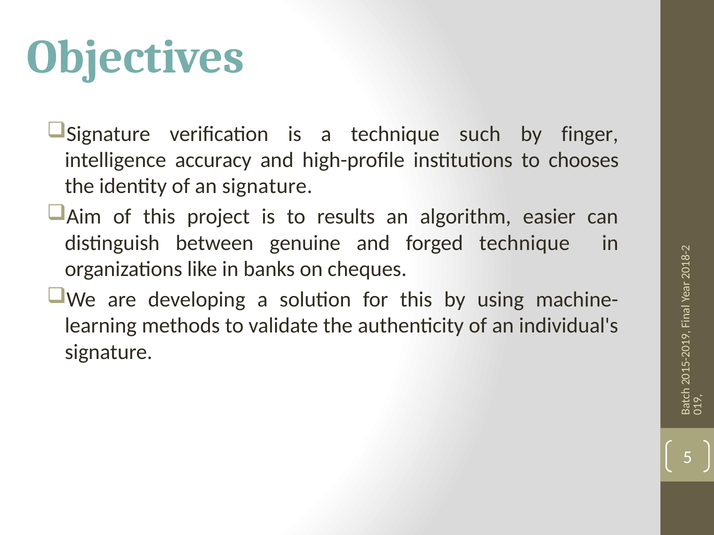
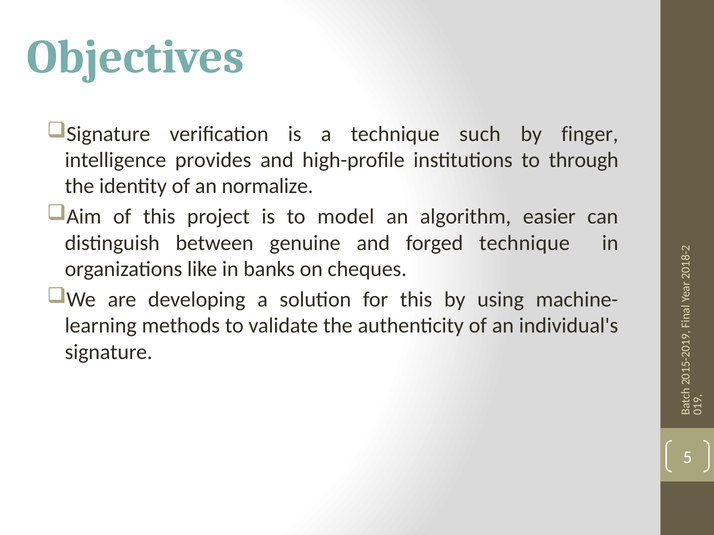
accuracy: accuracy -> provides (213, 160)
chooses: chooses -> through (584, 160)
an signature: signature -> normalize (267, 186)
results: results -> model (346, 217)
